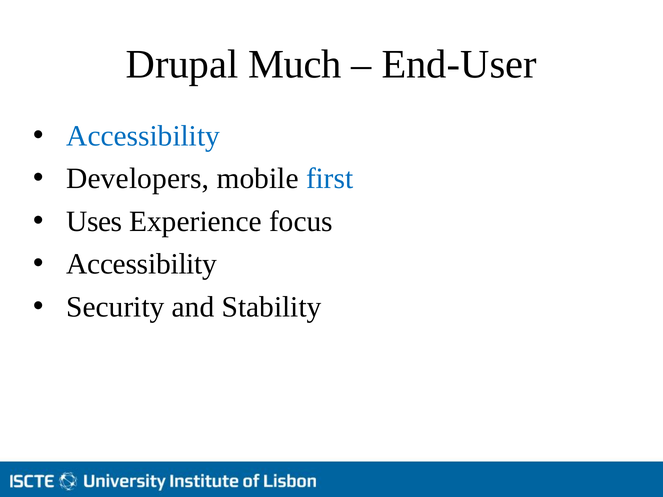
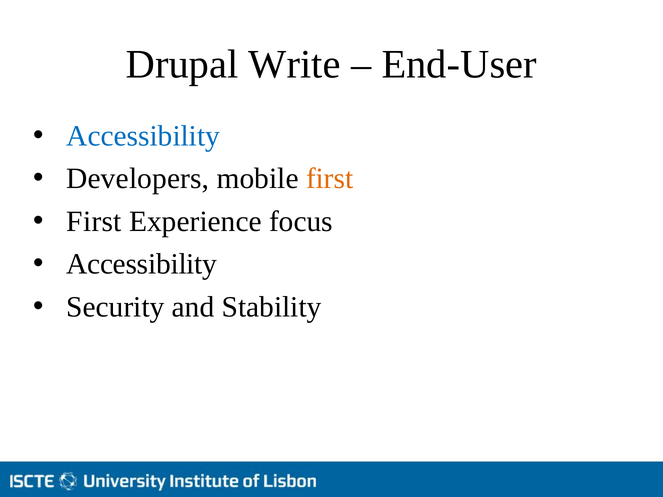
Much: Much -> Write (295, 64)
first colour: blue -> orange (330, 179)
Uses: Uses -> First (94, 222)
